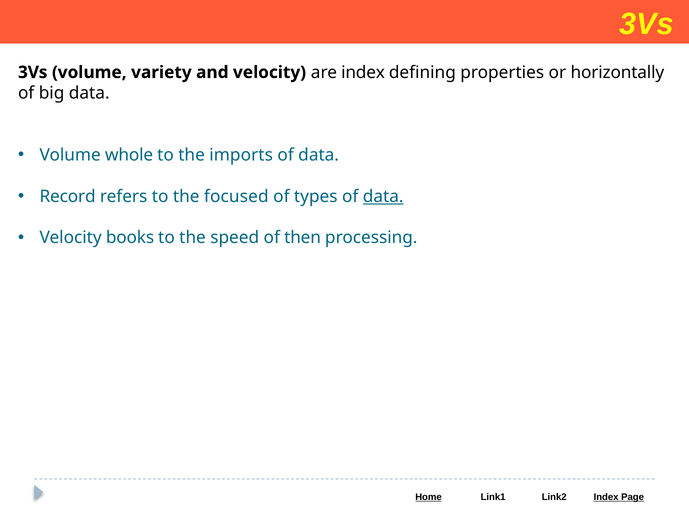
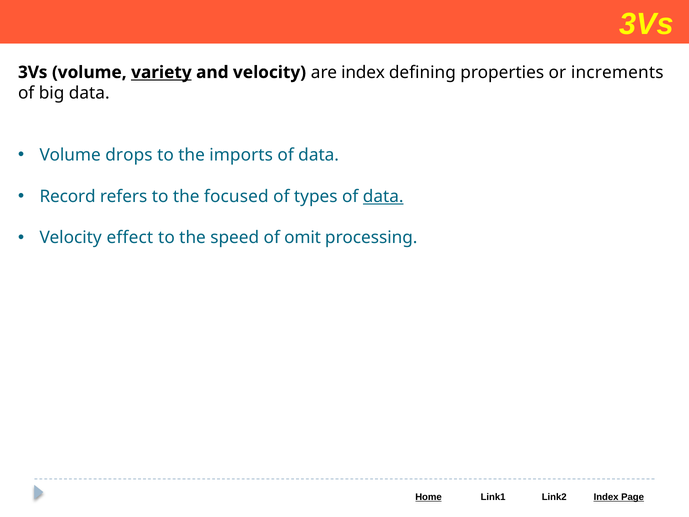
variety underline: none -> present (161, 72)
horizontally: horizontally -> increments (617, 72)
whole: whole -> drops (129, 155)
books: books -> effect (130, 238)
then: then -> omit (303, 238)
